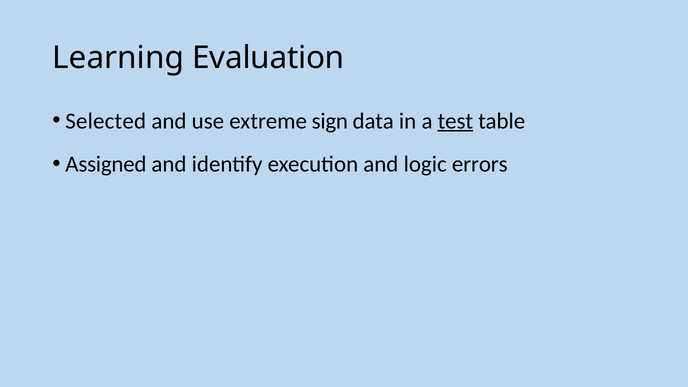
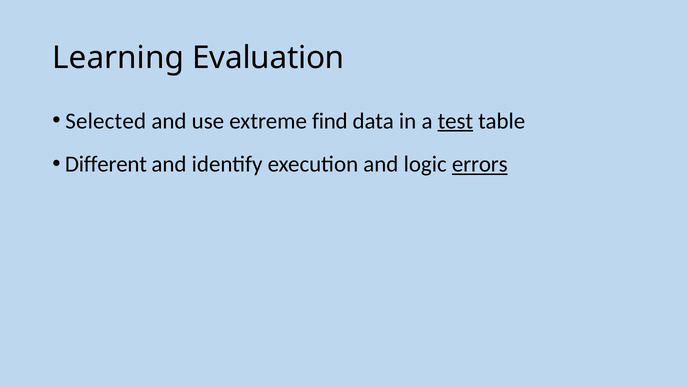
sign: sign -> find (330, 121)
Assigned: Assigned -> Different (106, 164)
errors underline: none -> present (480, 164)
